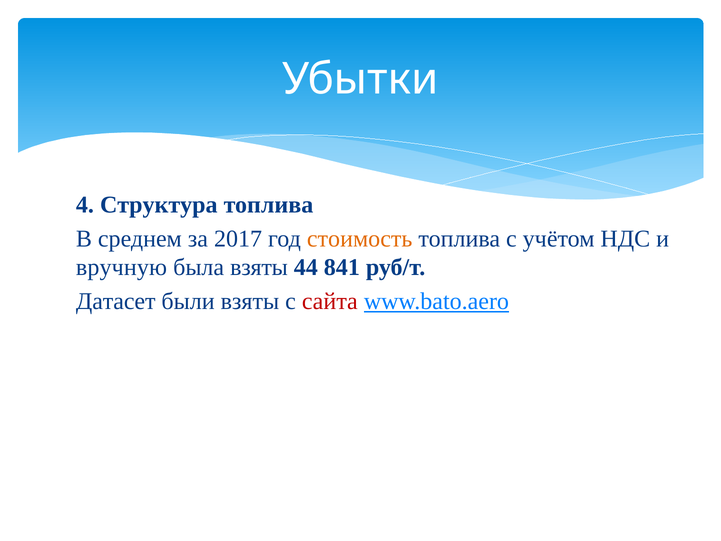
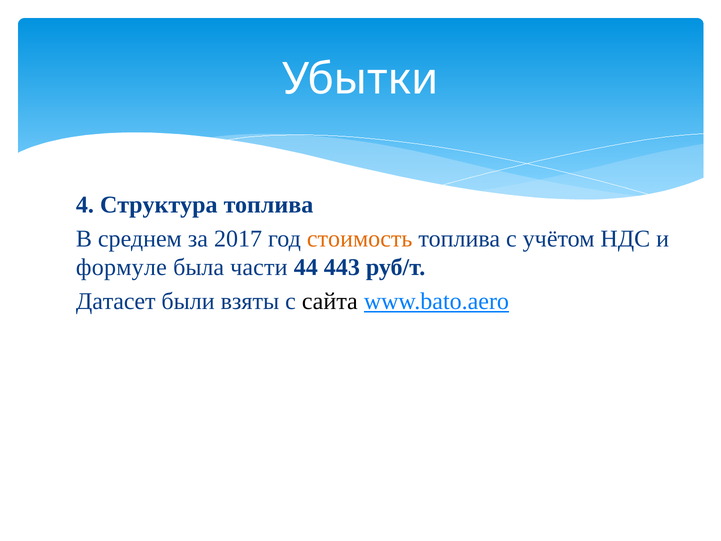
вручную: вручную -> формуле (121, 267)
была взяты: взяты -> части (259, 267)
841: 841 -> 443 (342, 267)
сайта colour: red -> black (330, 301)
